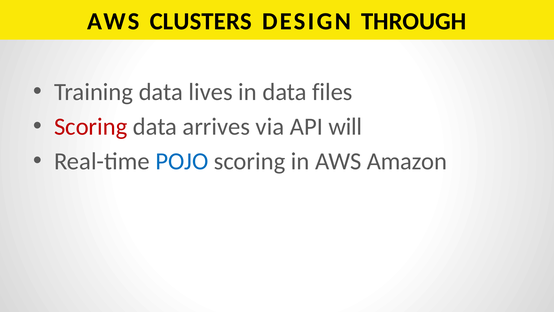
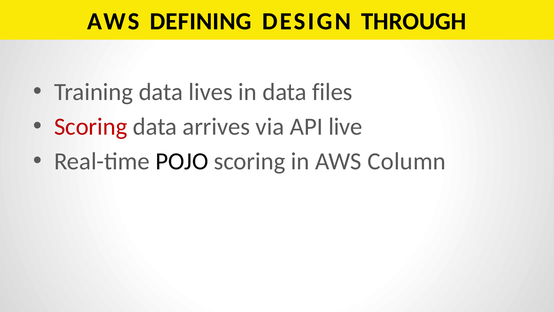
CLUSTERS: CLUSTERS -> DEFINING (201, 21)
will: will -> live (345, 127)
POJO colour: blue -> black (182, 161)
Amazon: Amazon -> Column (407, 161)
